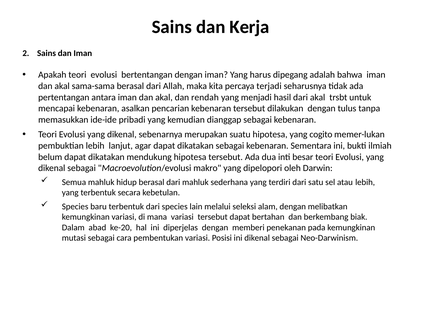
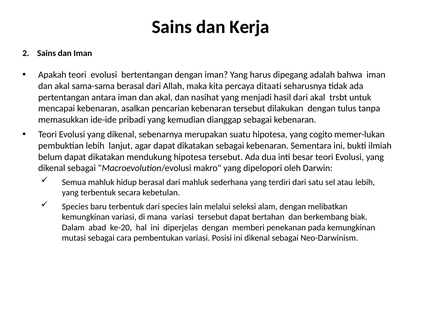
terjadi: terjadi -> ditaati (269, 86)
rendah: rendah -> nasihat (205, 97)
